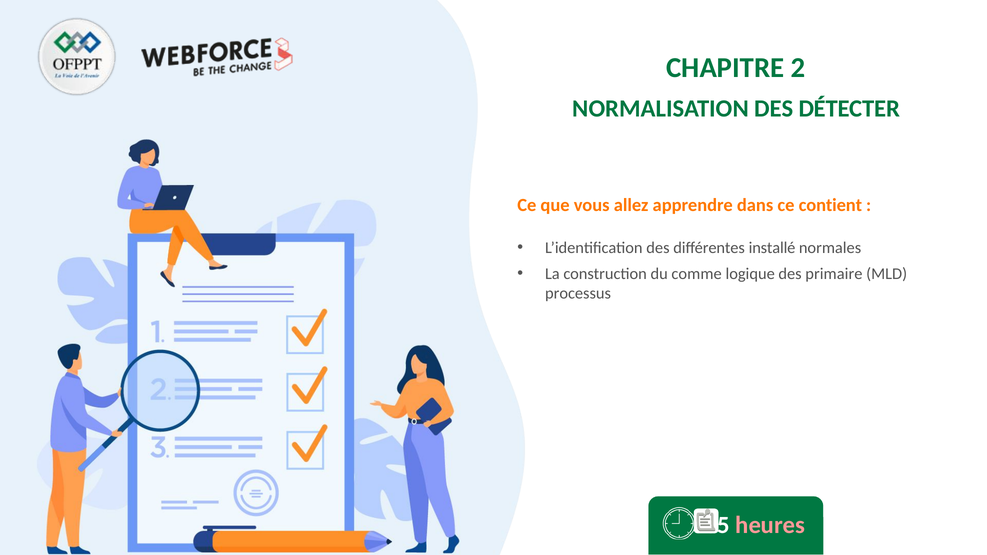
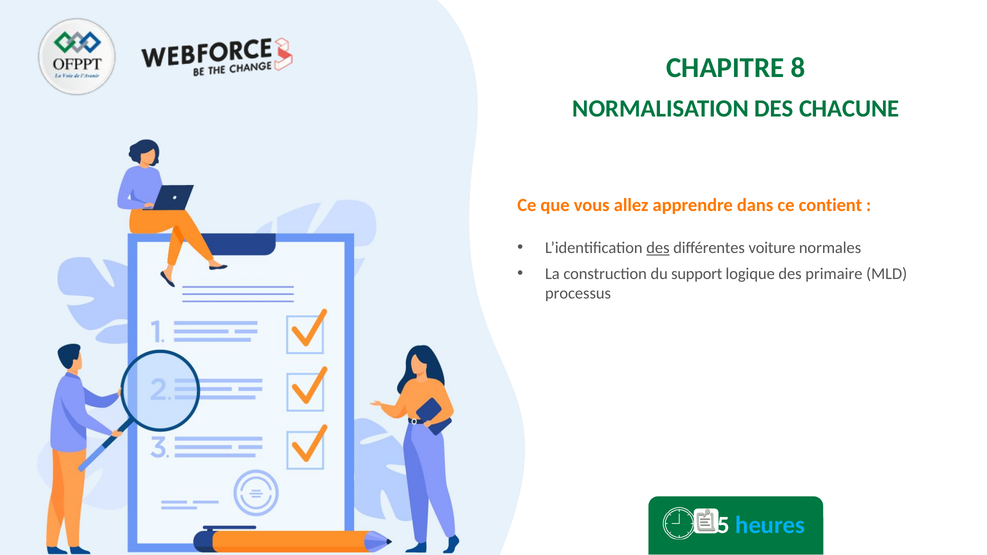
2: 2 -> 8 (798, 68)
DÉTECTER: DÉTECTER -> CHACUNE (849, 108)
des underline: none -> present (658, 248)
installé: installé -> voiture (772, 248)
comme: comme -> support (697, 274)
heures colour: pink -> light blue (770, 525)
